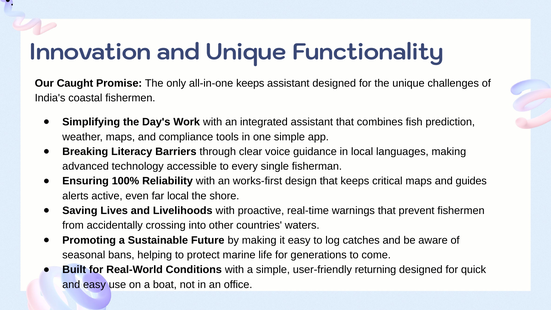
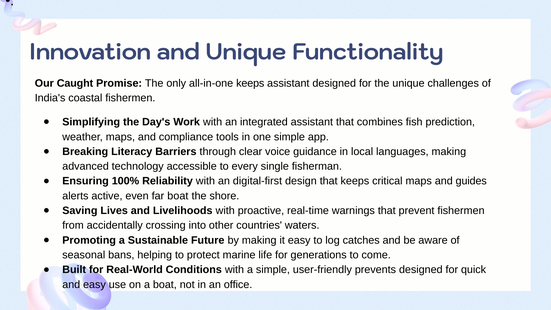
works-first: works-first -> digital-first (257, 181)
far local: local -> boat (178, 196)
returning: returning -> prevents (375, 270)
